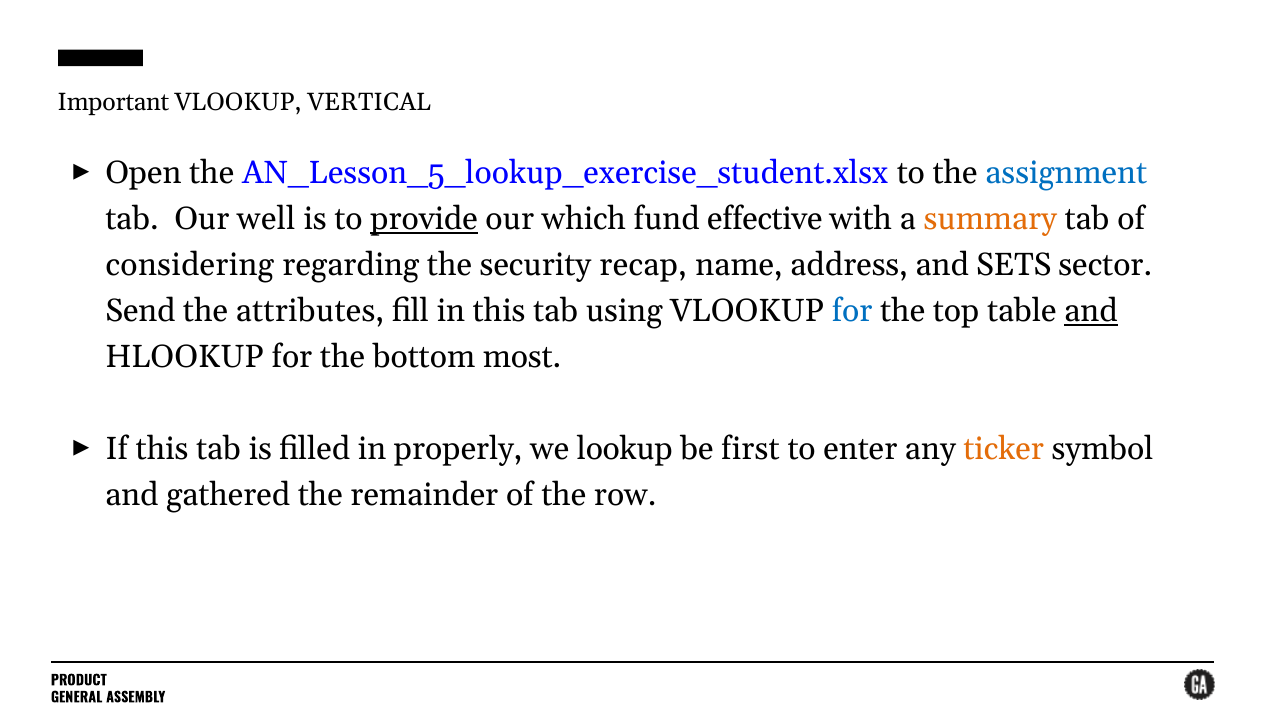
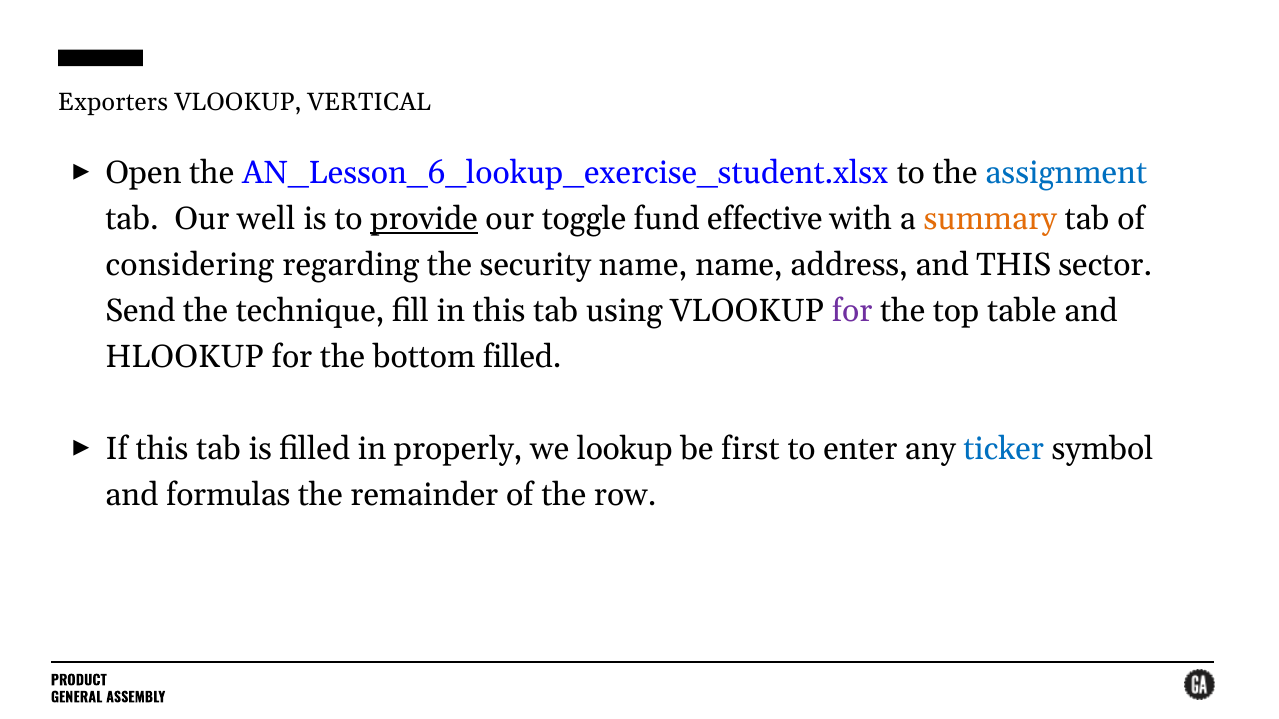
Important: Important -> Exporters (113, 102)
AN_Lesson_5_lookup_exercise_student.xlsx: AN_Lesson_5_lookup_exercise_student.xlsx -> AN_Lesson_6_lookup_exercise_student.xlsx (565, 173)
which: which -> toggle (584, 219)
security recap: recap -> name (643, 265)
and SETS: SETS -> THIS (1014, 265)
attributes: attributes -> technique (310, 311)
for colour: blue -> purple (852, 311)
and underline: present -> none (1091, 311)
bottom most: most -> filled (522, 357)
ticker colour: orange -> blue (1004, 449)
gathered: gathered -> formulas (228, 495)
